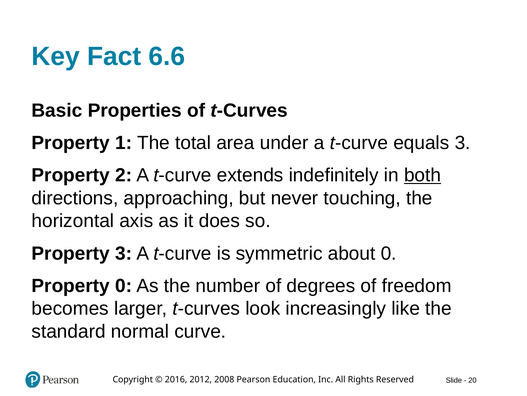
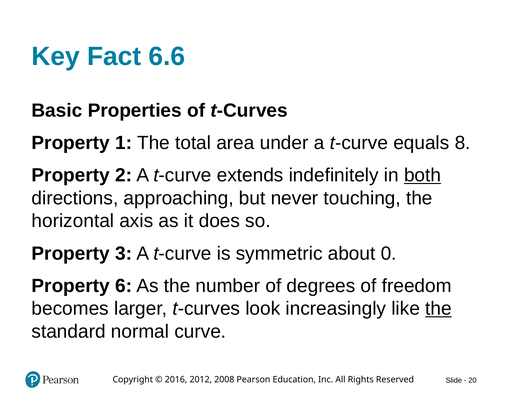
equals 3: 3 -> 8 (463, 143)
Property 0: 0 -> 6 (124, 285)
the underline: none -> present (438, 308)
